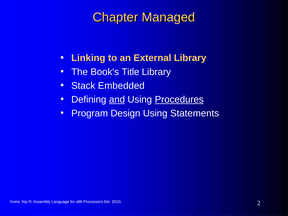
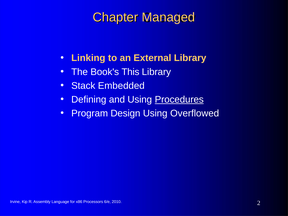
Title: Title -> This (130, 72)
and underline: present -> none (117, 100)
Statements: Statements -> Overflowed (195, 113)
